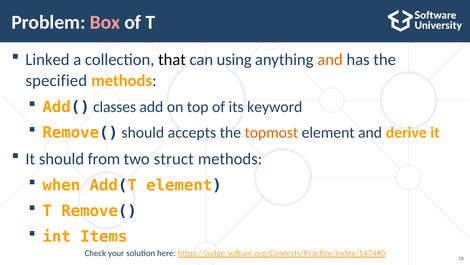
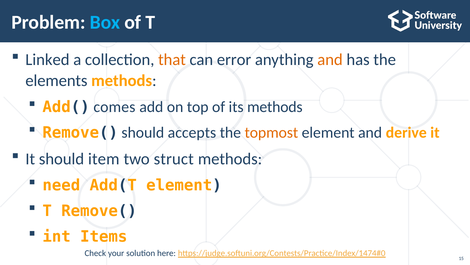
Box colour: pink -> light blue (105, 22)
that colour: black -> orange (172, 60)
using: using -> error (234, 60)
specified: specified -> elements (56, 81)
classes: classes -> comes (114, 107)
its keyword: keyword -> methods (275, 107)
from: from -> item (104, 159)
when: when -> need (61, 185)
